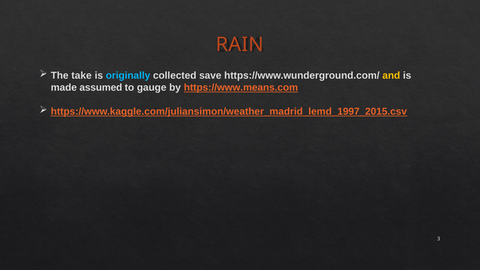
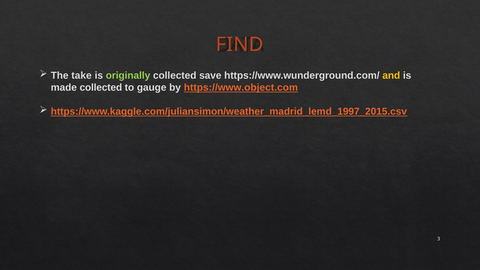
RAIN: RAIN -> FIND (240, 44)
originally colour: light blue -> light green (128, 75)
made assumed: assumed -> collected (101, 87)
https://www.means.com: https://www.means.com -> https://www.object.com (241, 87)
